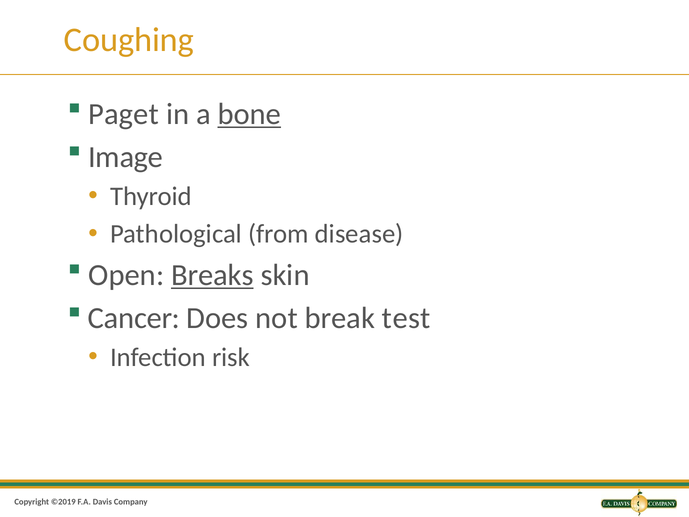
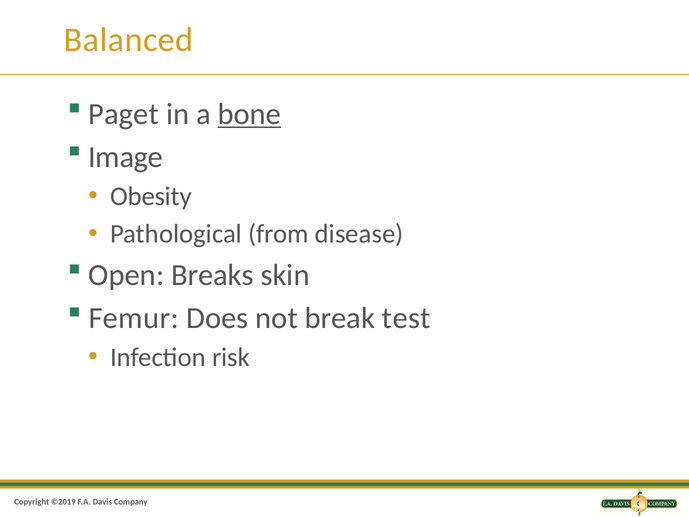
Coughing: Coughing -> Balanced (129, 40)
Thyroid: Thyroid -> Obesity (151, 196)
Breaks underline: present -> none (212, 275)
Cancer: Cancer -> Femur (134, 318)
